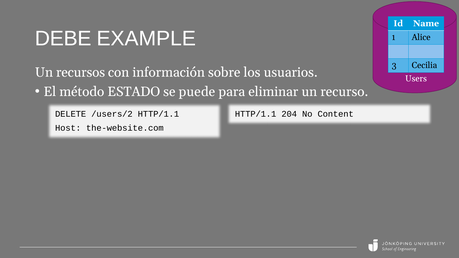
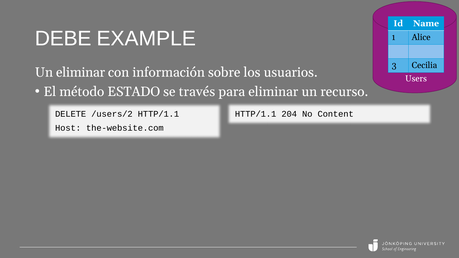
Un recursos: recursos -> eliminar (81, 73)
puede: puede -> través (197, 92)
